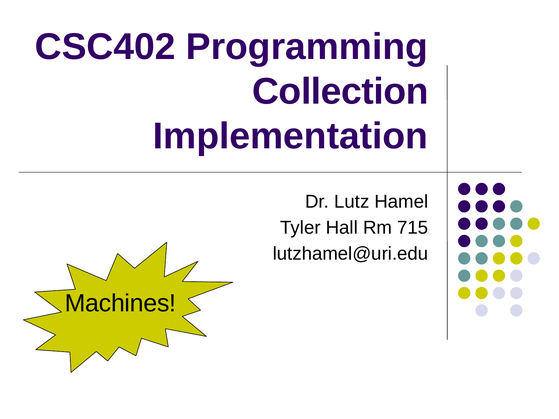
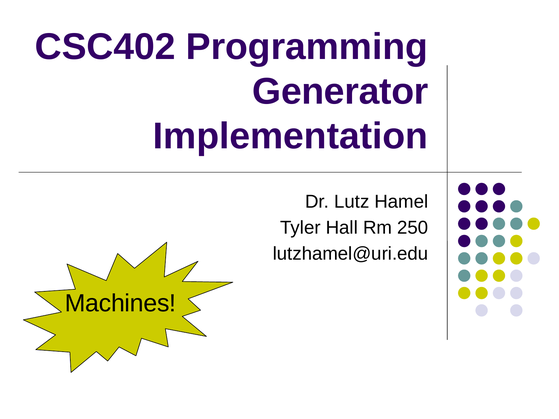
Collection: Collection -> Generator (340, 92)
715: 715 -> 250 (413, 228)
